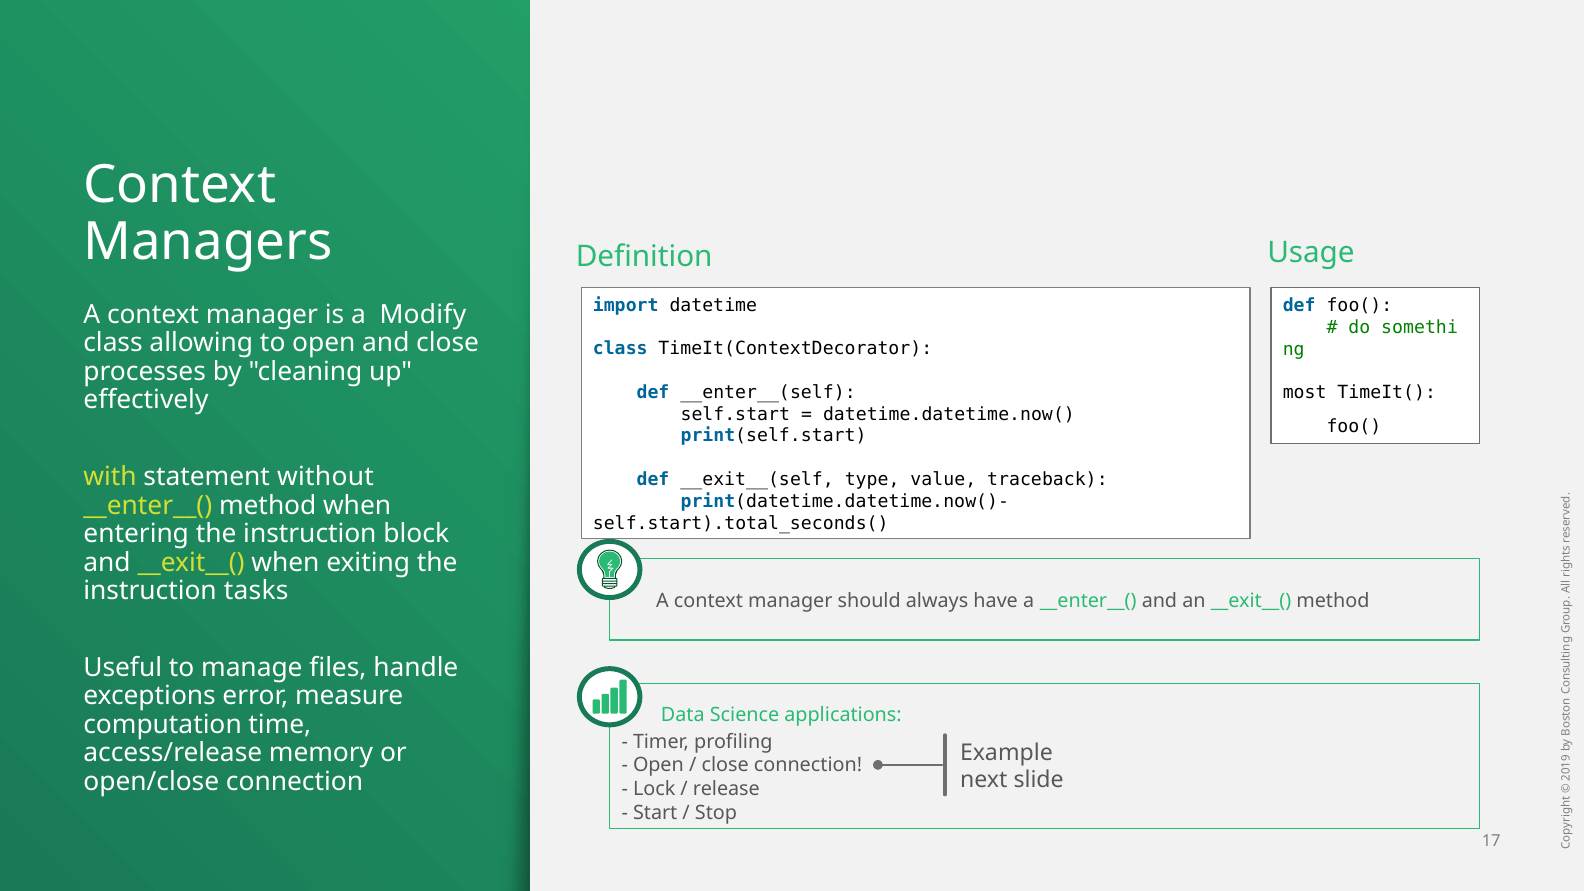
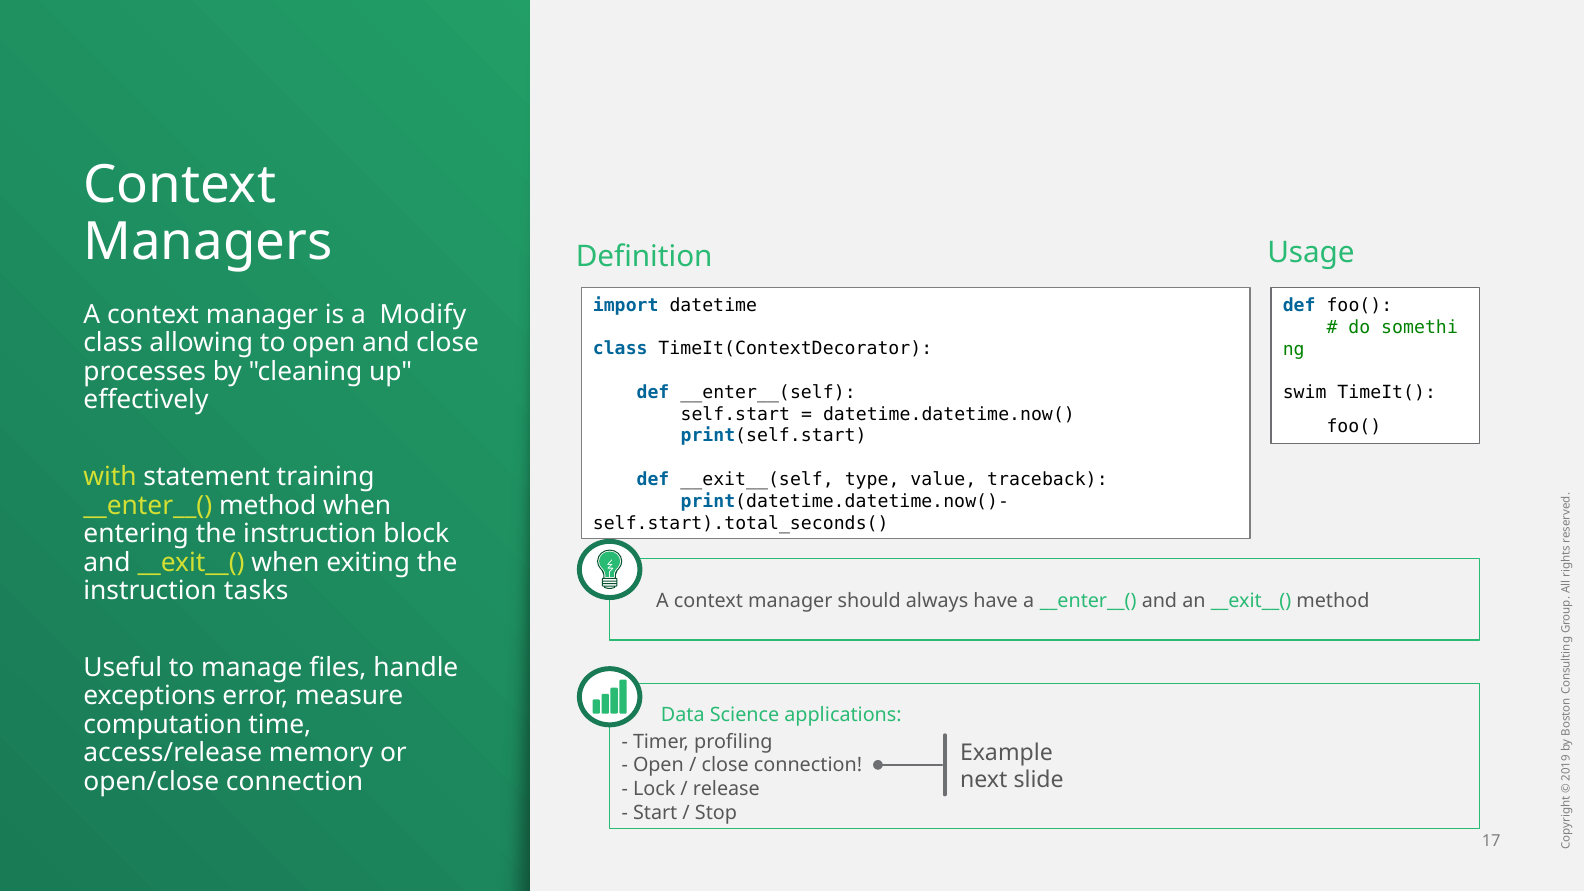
most: most -> swim (1305, 393)
without: without -> training (326, 477)
